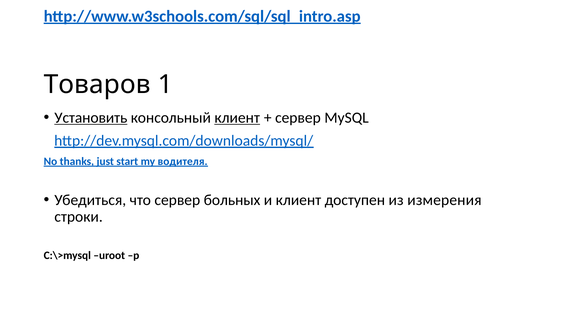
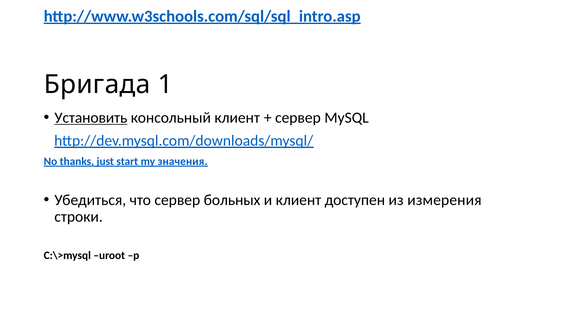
Товаров: Товаров -> Бригада (97, 85)
клиент underline: present -> none (237, 118)
водителя: водителя -> значения (183, 161)
